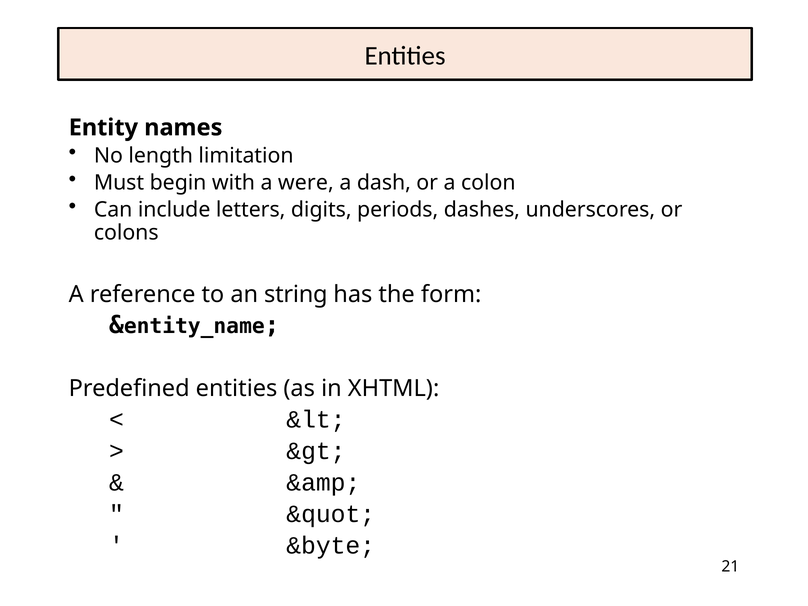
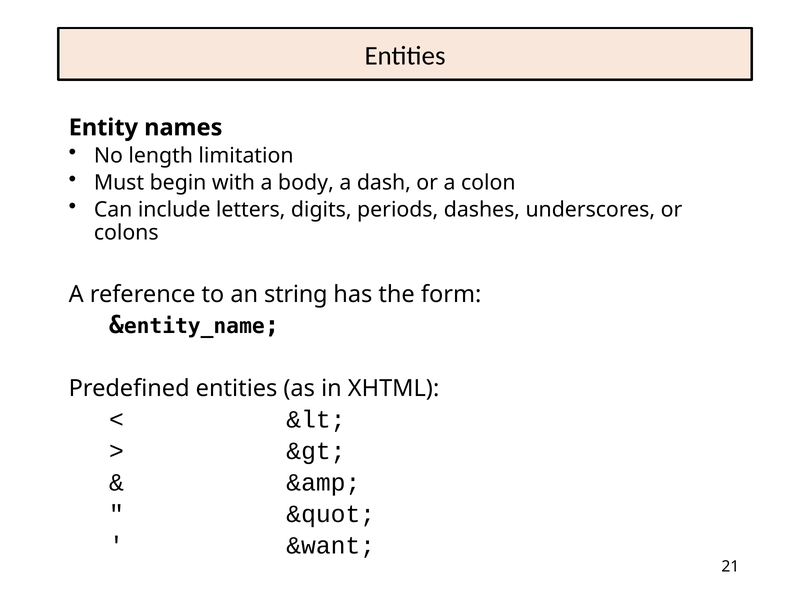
were: were -> body (306, 183)
&byte: &byte -> &want (331, 545)
